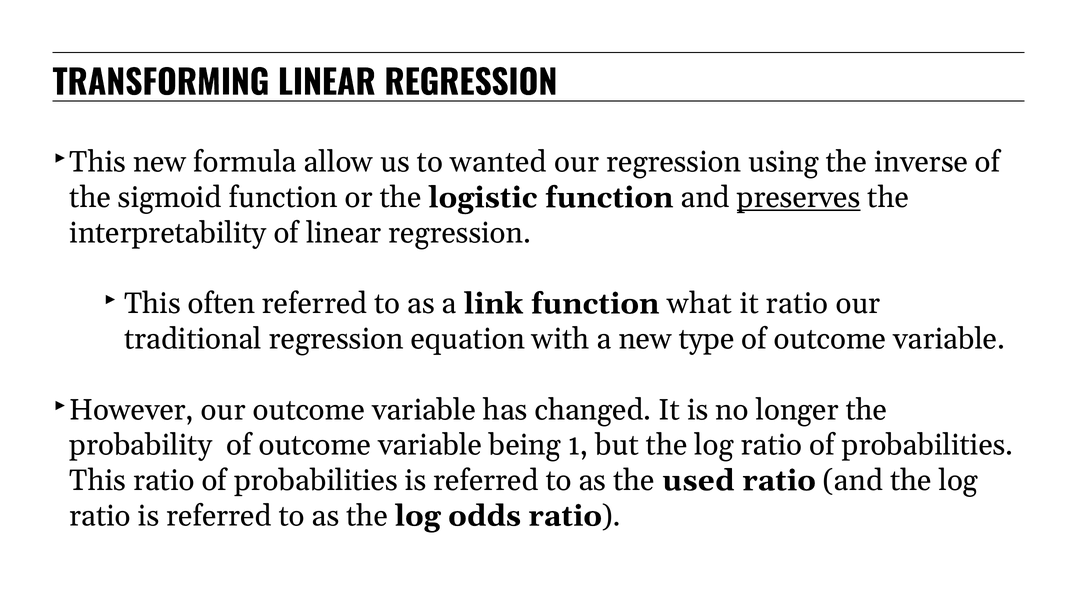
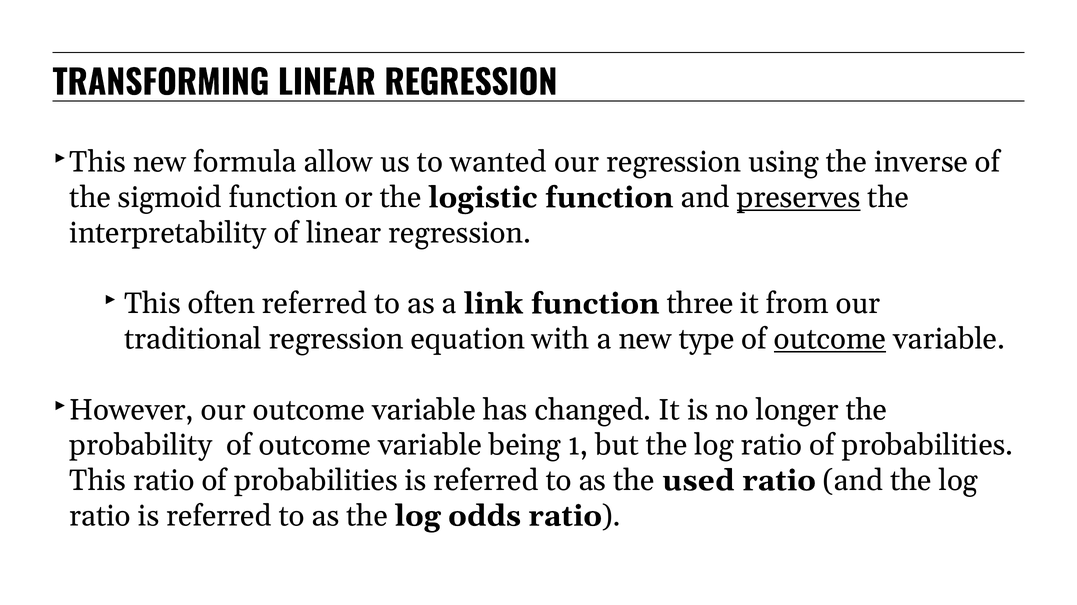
what: what -> three (700, 304)
it ratio: ratio -> from (797, 304)
outcome underline: none -> present (830, 339)
